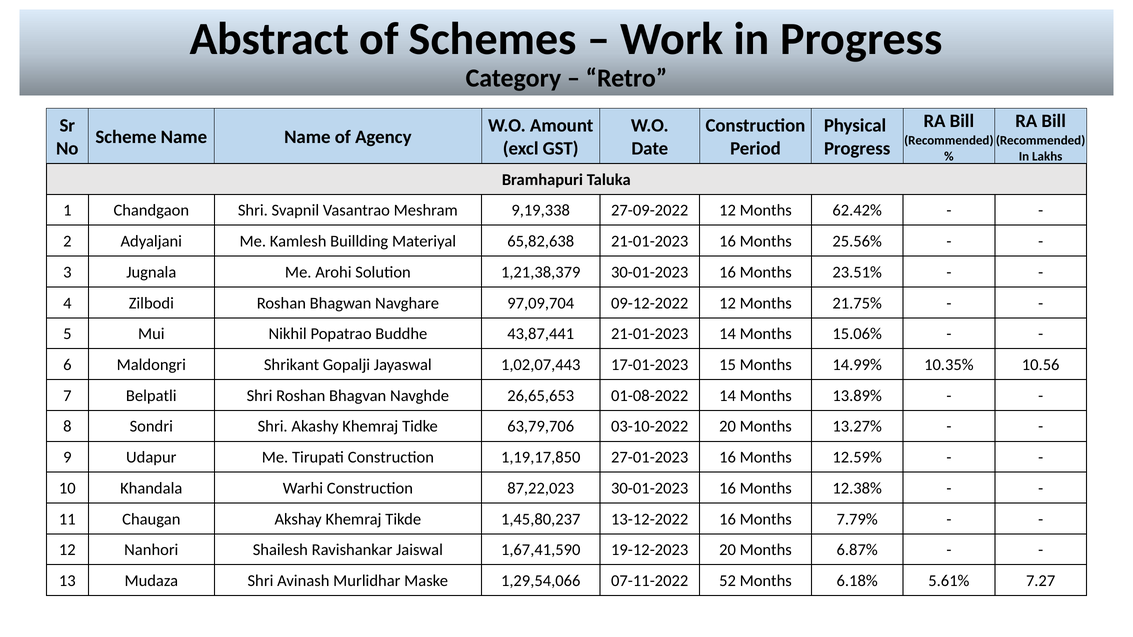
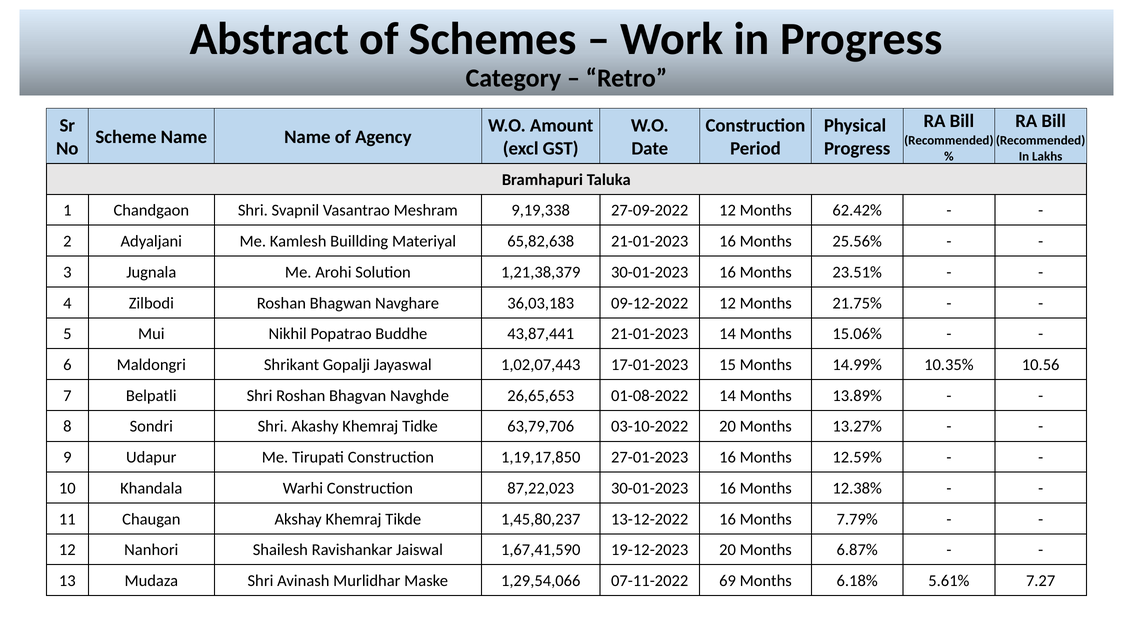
97,09,704: 97,09,704 -> 36,03,183 (541, 303)
52: 52 -> 69 (728, 581)
